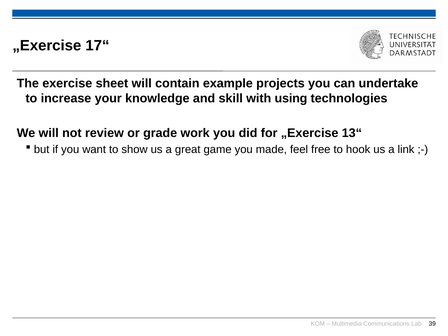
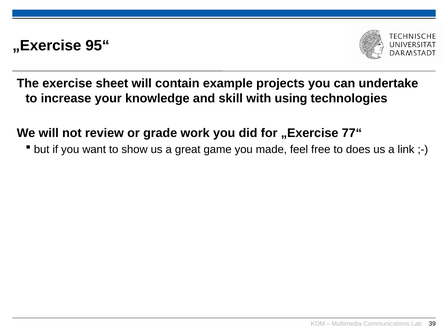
17“: 17“ -> 95“ (97, 46)
13“: 13“ -> 77“ (352, 133)
hook: hook -> does (358, 149)
